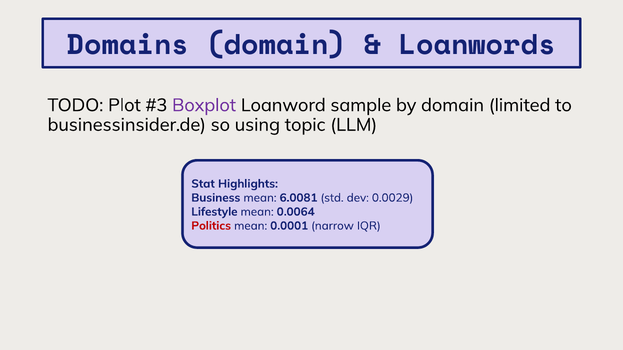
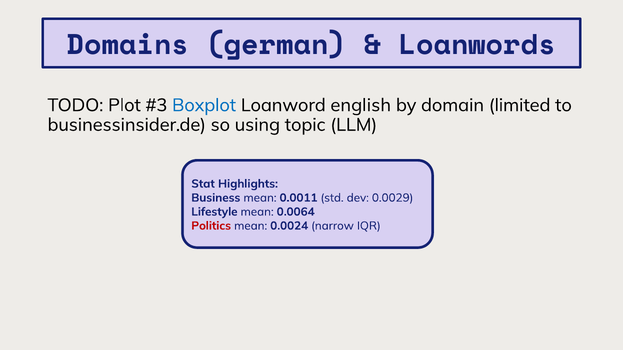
Domains domain: domain -> german (276, 45)
Boxplot colour: purple -> blue (204, 105)
sample: sample -> english (361, 105)
6.0081: 6.0081 -> 0.0011 (299, 198)
0.0001: 0.0001 -> 0.0024 (289, 226)
